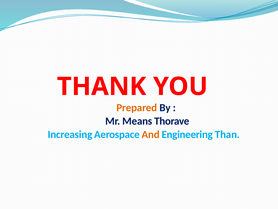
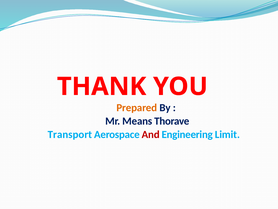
Increasing: Increasing -> Transport (70, 134)
And colour: orange -> red (151, 134)
Than: Than -> Limit (227, 134)
